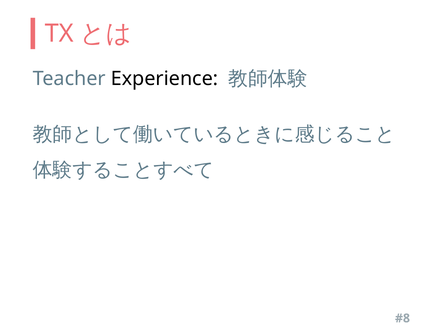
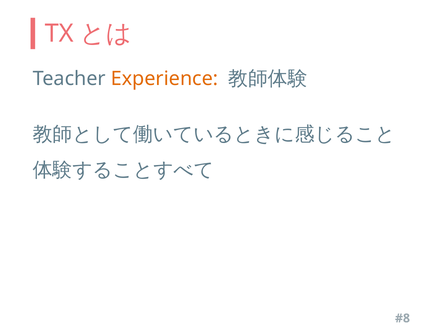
Experience colour: black -> orange (165, 78)
